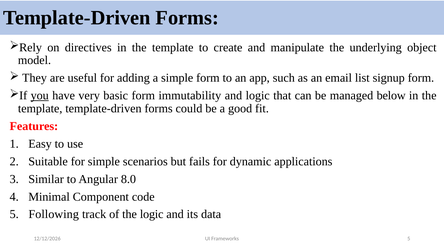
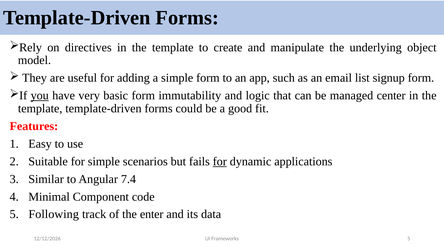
below: below -> center (391, 96)
for underline: none -> present (220, 161)
8.0: 8.0 -> 7.4 (128, 179)
the logic: logic -> enter (152, 214)
